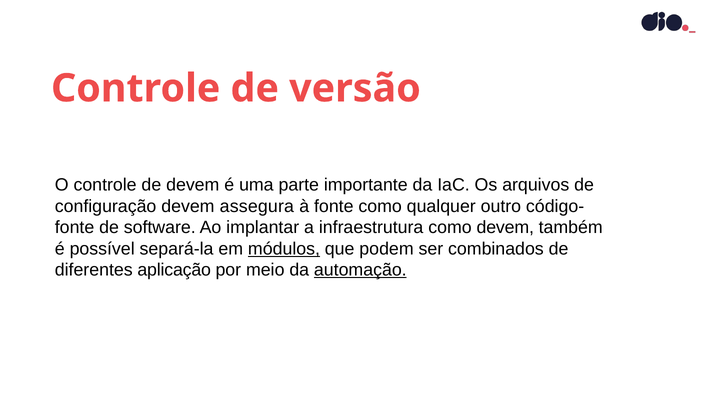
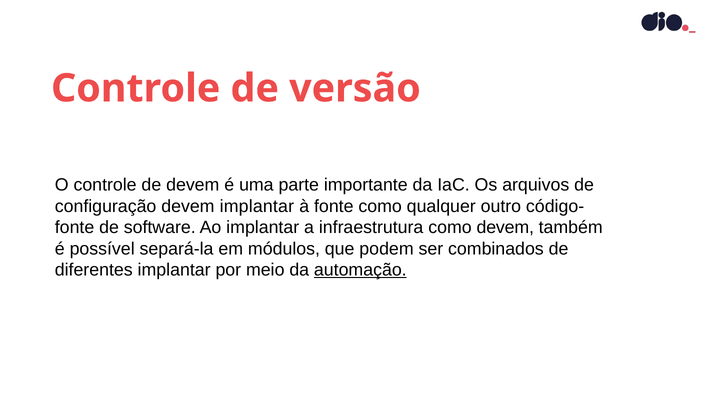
devem assegura: assegura -> implantar (257, 206)
módulos underline: present -> none (284, 249)
diferentes aplicação: aplicação -> implantar (174, 270)
